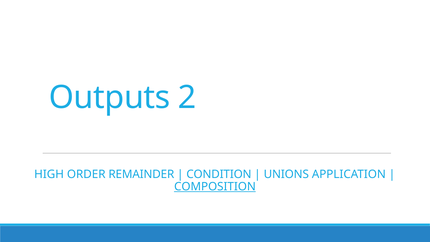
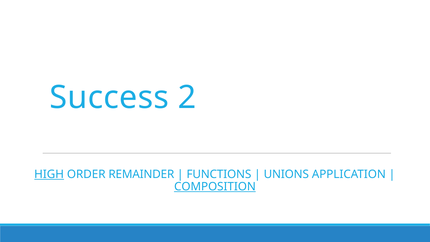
Outputs: Outputs -> Success (109, 98)
HIGH underline: none -> present (49, 174)
CONDITION: CONDITION -> FUNCTIONS (219, 174)
